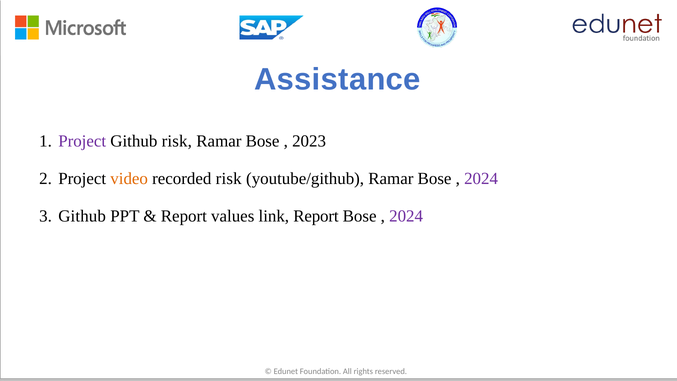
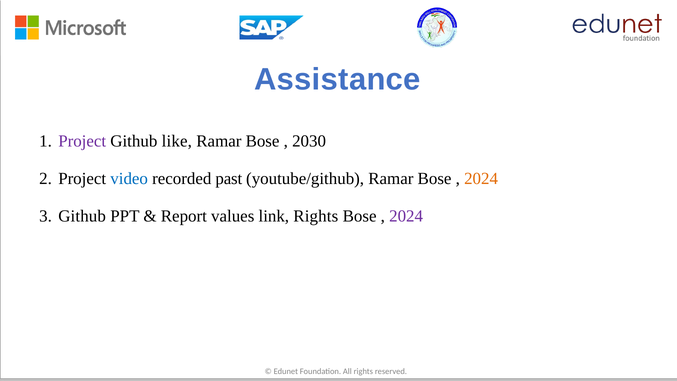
Github risk: risk -> like (177, 141)
2023: 2023 -> 2030 (309, 141)
video colour: orange -> blue (129, 179)
recorded risk: risk -> past (229, 179)
2024 colour: purple -> orange (481, 179)
link Report: Report -> Rights (316, 216)
